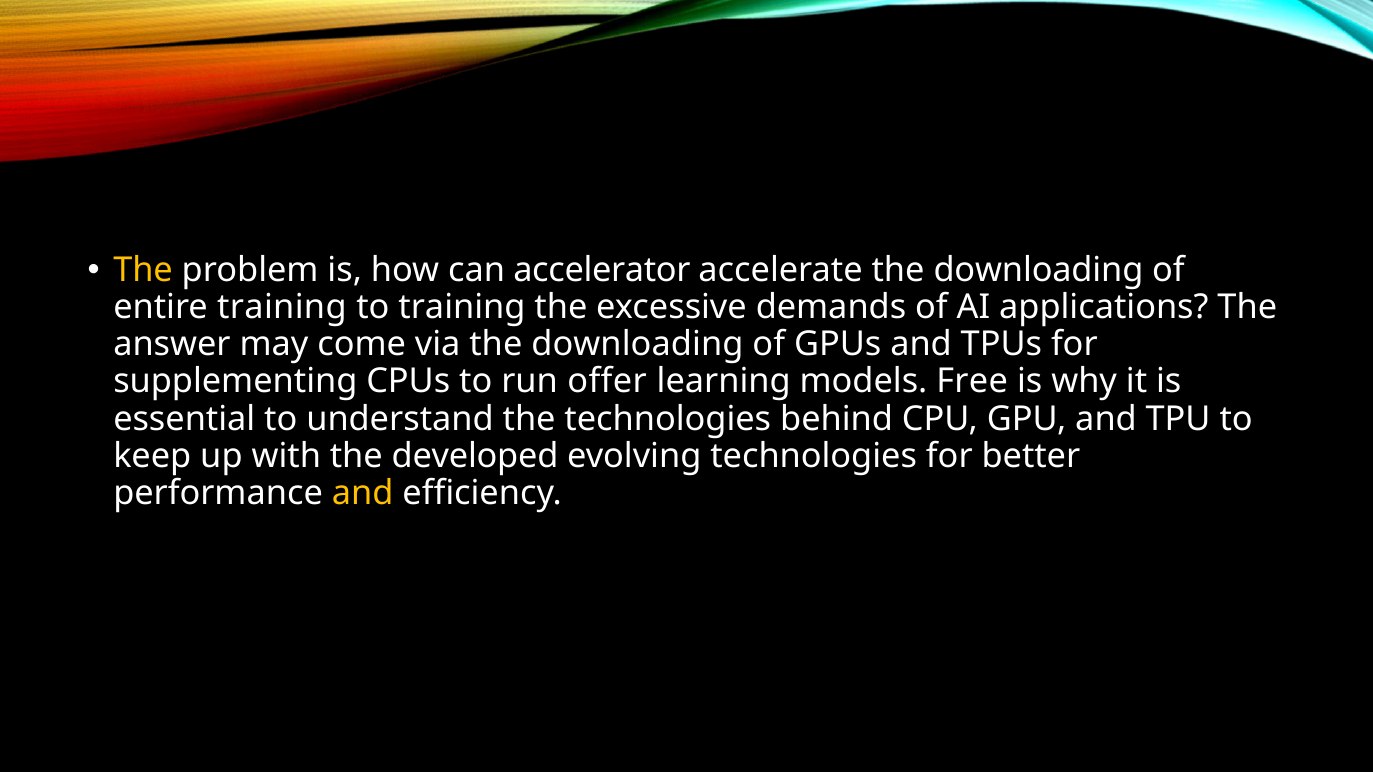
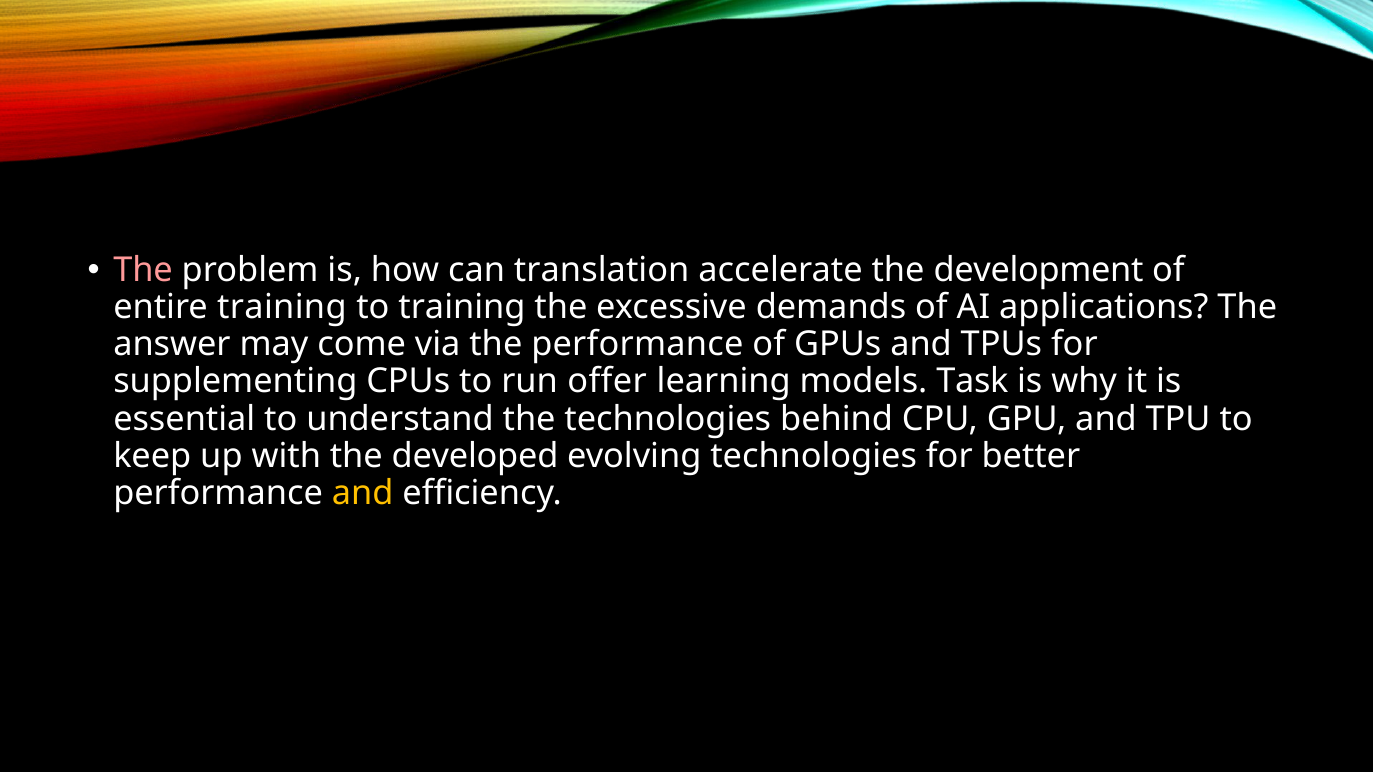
The colour: yellow -> pink (143, 271)
accelerator: accelerator -> translation (602, 271)
accelerate the downloading: downloading -> development (1039, 271)
via the downloading: downloading -> performance (637, 345)
Free: Free -> Task (972, 382)
